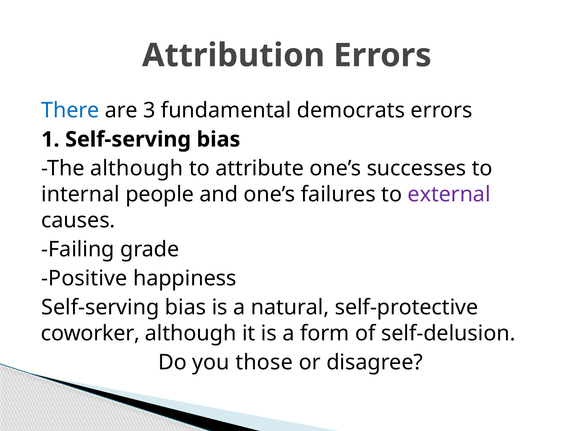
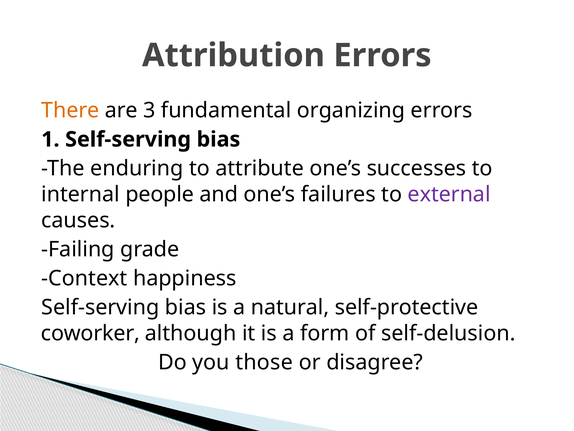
There colour: blue -> orange (70, 110)
democrats: democrats -> organizing (351, 110)
The although: although -> enduring (137, 168)
Positive: Positive -> Context (84, 278)
